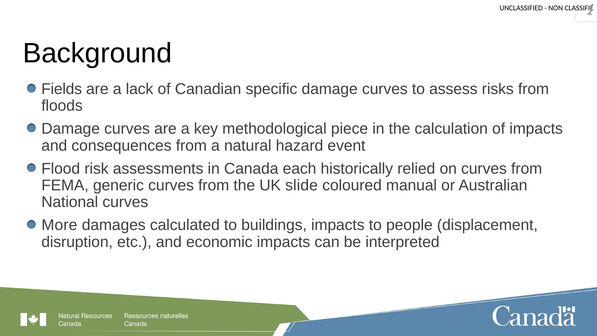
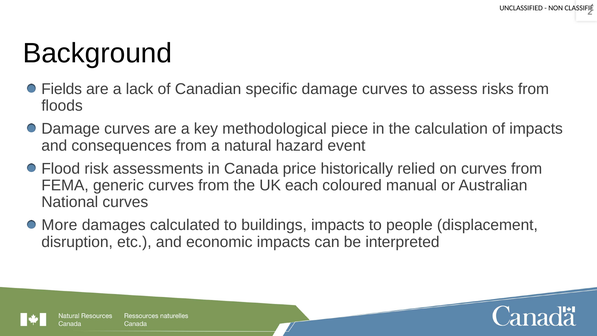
each: each -> price (300, 168)
slide: slide -> each (302, 185)
